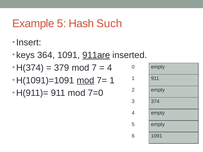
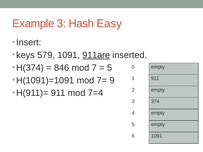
Example 5: 5 -> 3 (61, 24)
Such: Such -> Easy (109, 24)
364: 364 -> 579 (46, 55)
379: 379 -> 846 (62, 68)
4: 4 -> 5 (110, 68)
mod underline: present -> none (85, 81)
7= 1: 1 -> 9 (112, 81)
7=0: 7=0 -> 7=4 (96, 93)
